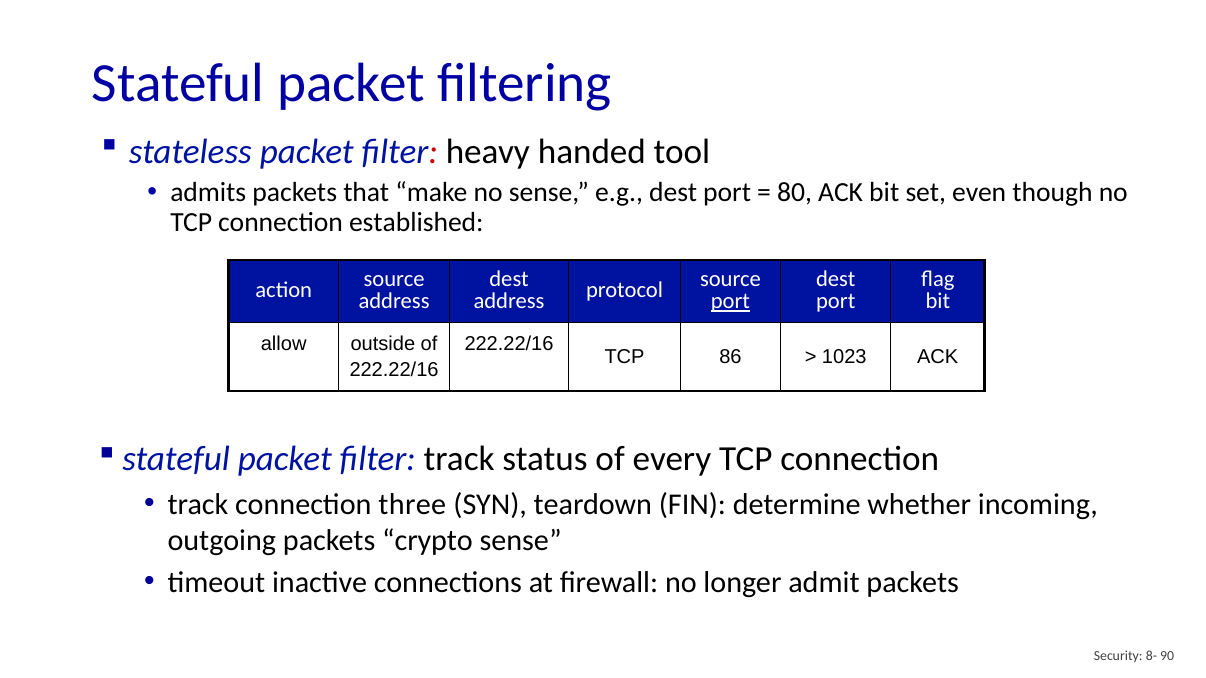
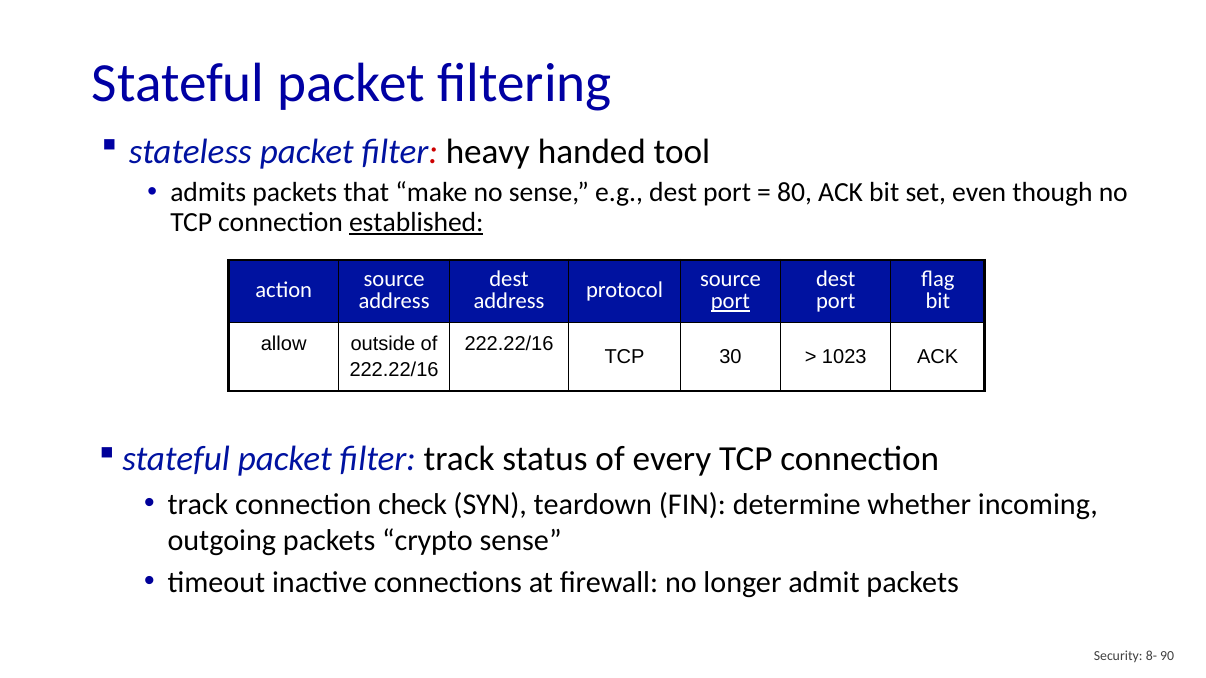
established underline: none -> present (416, 222)
86: 86 -> 30 (731, 357)
three: three -> check (413, 504)
